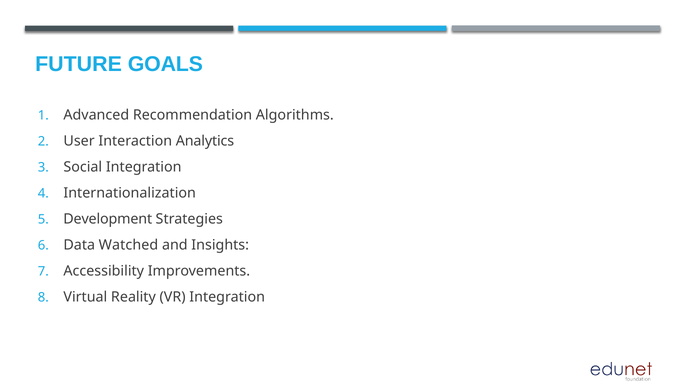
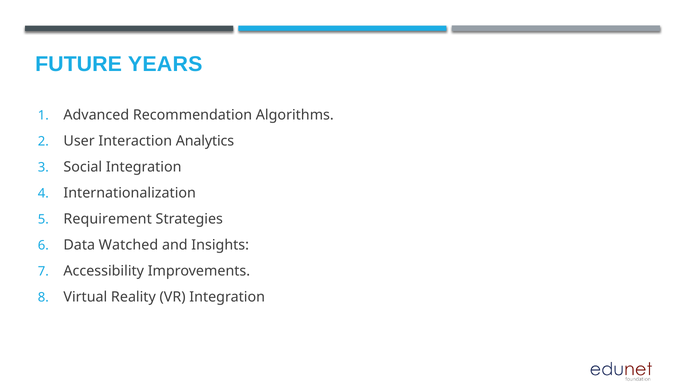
GOALS: GOALS -> YEARS (165, 64)
Development: Development -> Requirement (108, 219)
